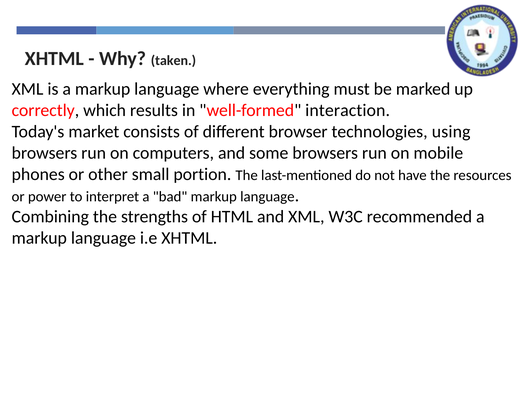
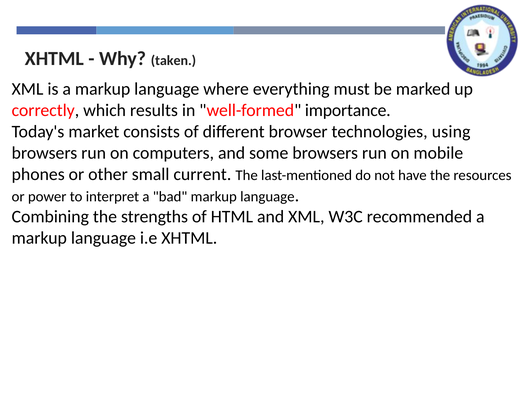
interaction: interaction -> importance (348, 110)
portion: portion -> current (202, 174)
